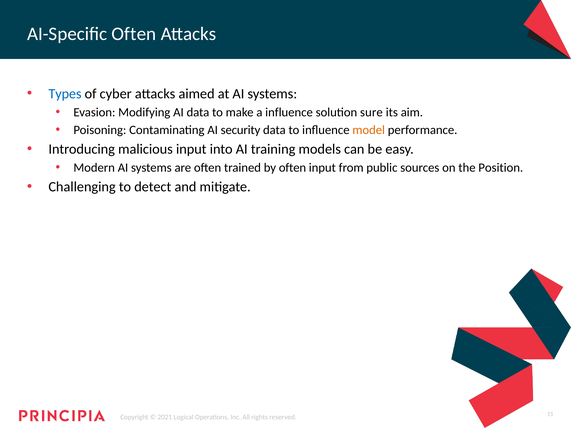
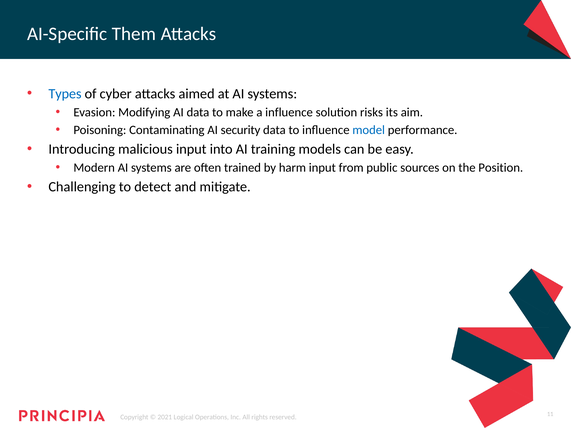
AI-Specific Often: Often -> Them (134, 34)
sure: sure -> risks (372, 112)
model colour: orange -> blue (369, 130)
by often: often -> harm (292, 168)
